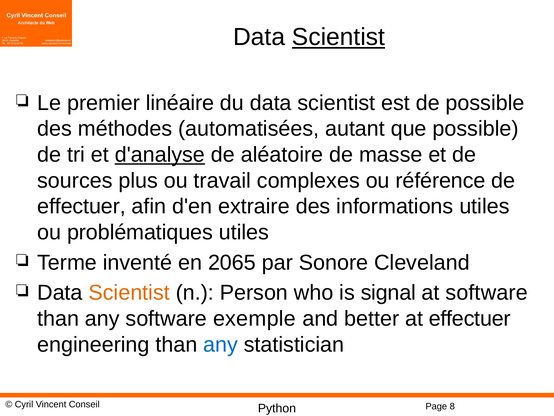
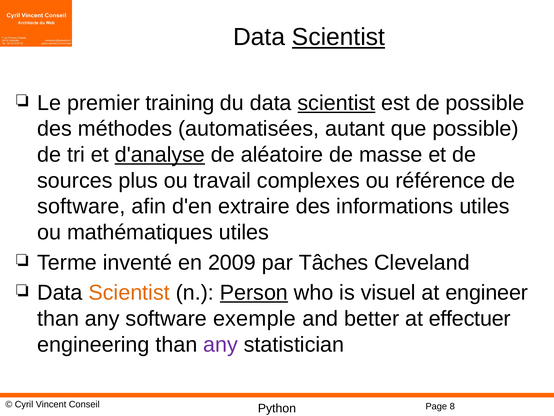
linéaire: linéaire -> training (180, 103)
scientist underline: none -> present (336, 103)
effectuer: effectuer -> software (81, 206)
problématiques: problématiques -> mathématiques (140, 232)
2065: 2065 -> 2009 (232, 262)
Sonore: Sonore -> Tâches (334, 262)
Person underline: none -> present (254, 293)
signal: signal -> visuel (388, 293)
at software: software -> engineer (487, 293)
any colour: blue -> purple (221, 344)
